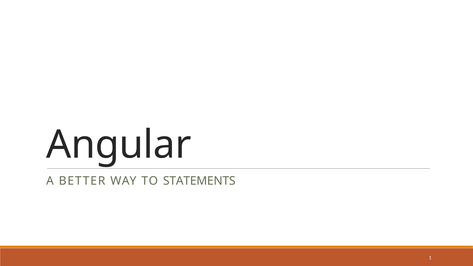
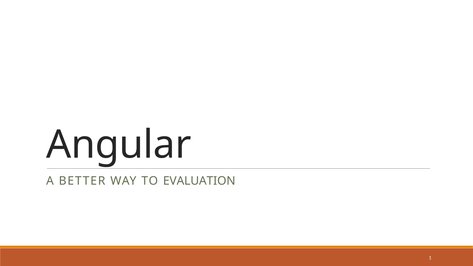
STATEMENTS: STATEMENTS -> EVALUATION (199, 181)
